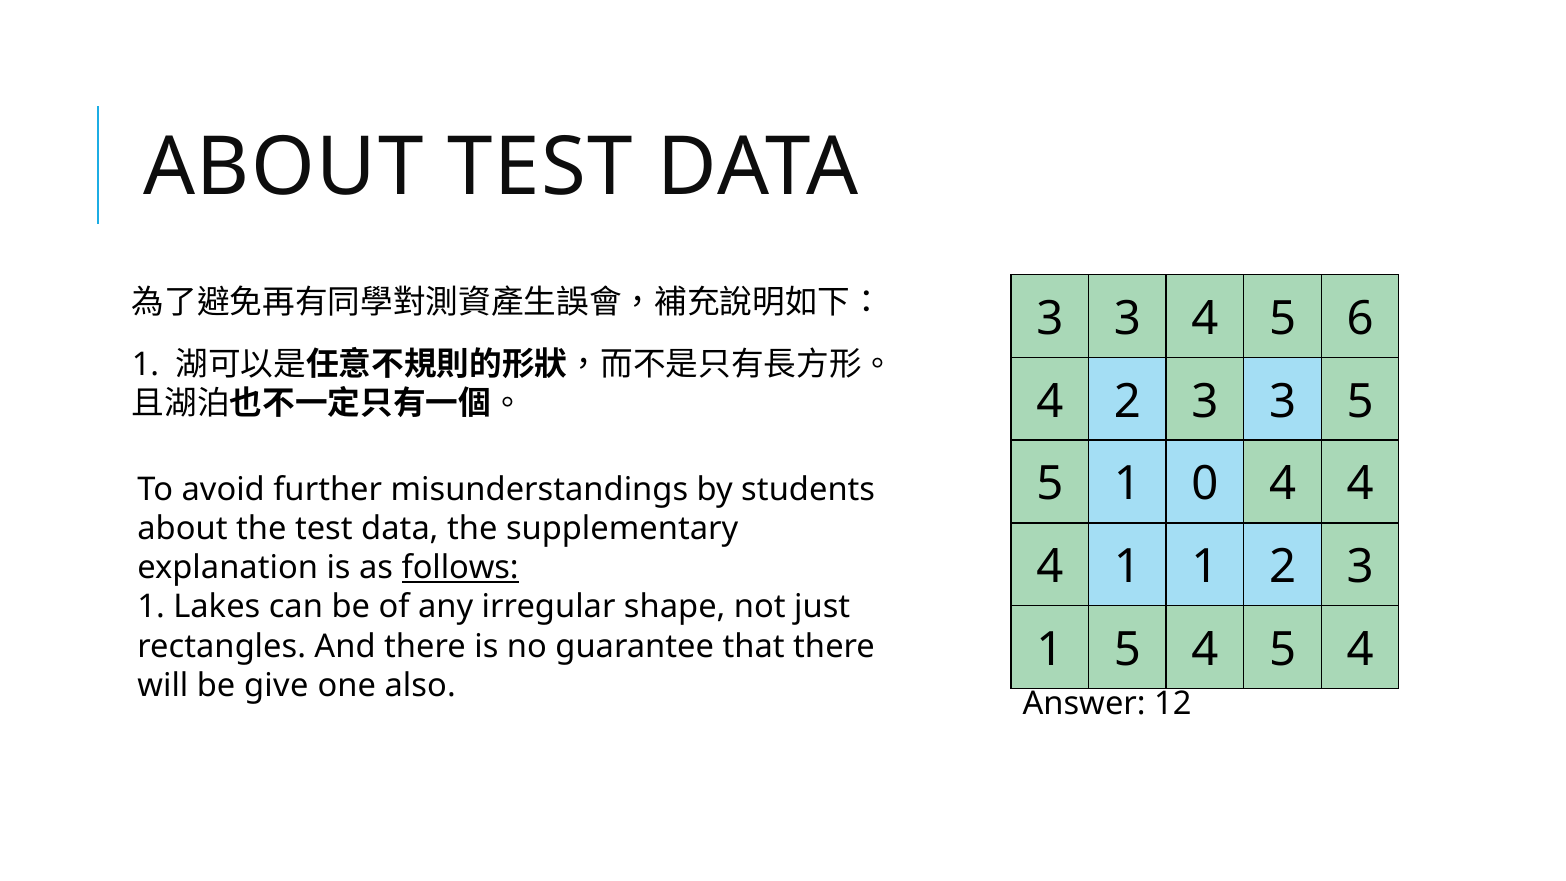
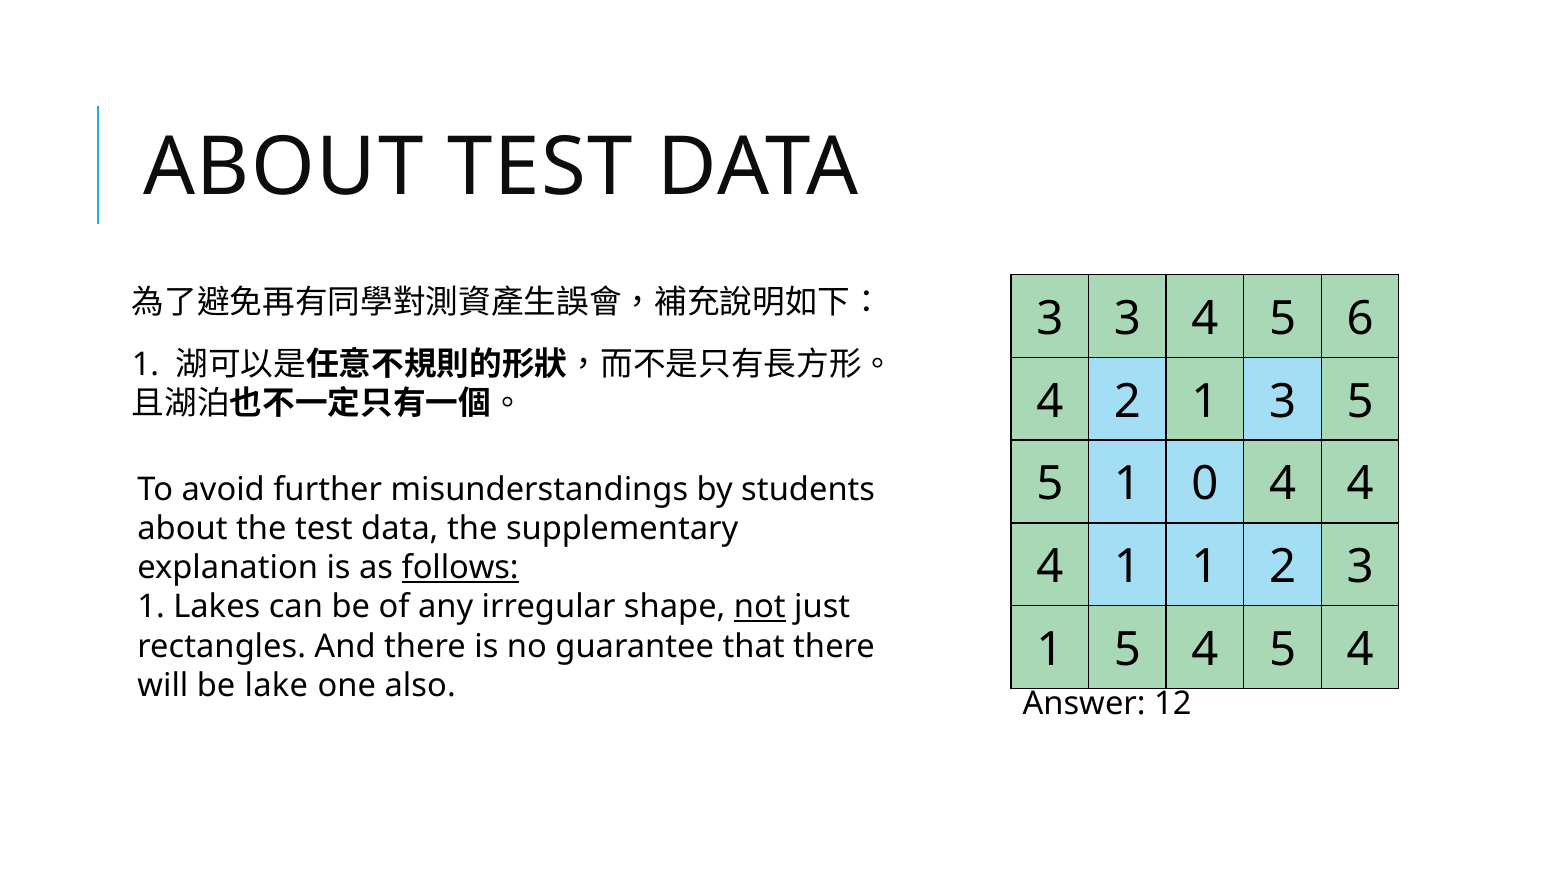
4 2 3: 3 -> 1 (1205, 401)
not underline: none -> present (760, 607)
give: give -> lake (276, 685)
